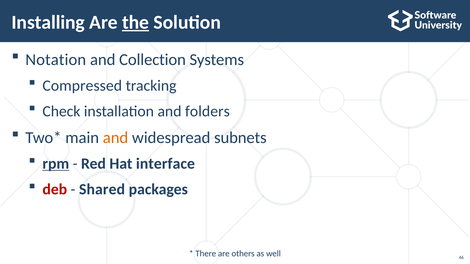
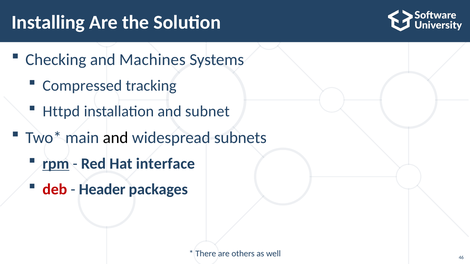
the underline: present -> none (136, 22)
Notation: Notation -> Checking (56, 60)
Collection: Collection -> Machines (152, 60)
Check: Check -> Httpd (61, 111)
folders: folders -> subnet (207, 111)
and colour: orange -> black (116, 138)
Shared: Shared -> Header (102, 189)
